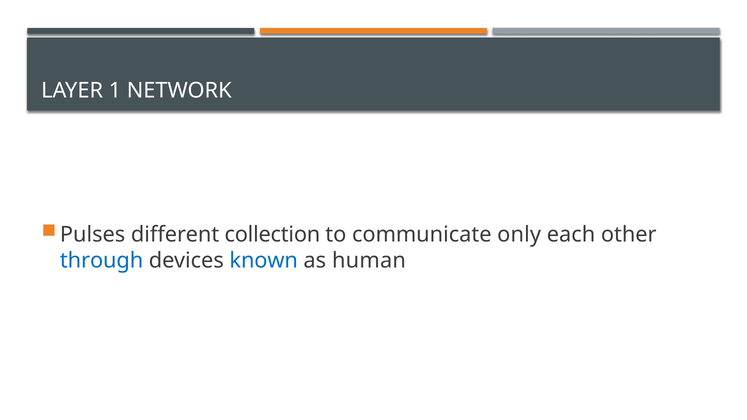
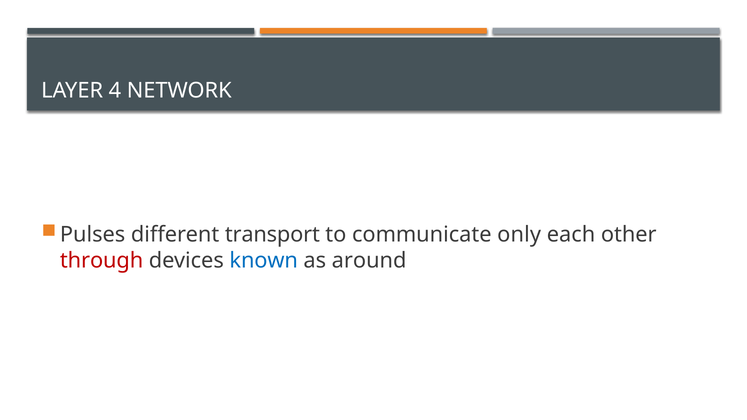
1: 1 -> 4 (115, 91)
collection: collection -> transport (272, 235)
through colour: blue -> red (102, 261)
human: human -> around (369, 261)
